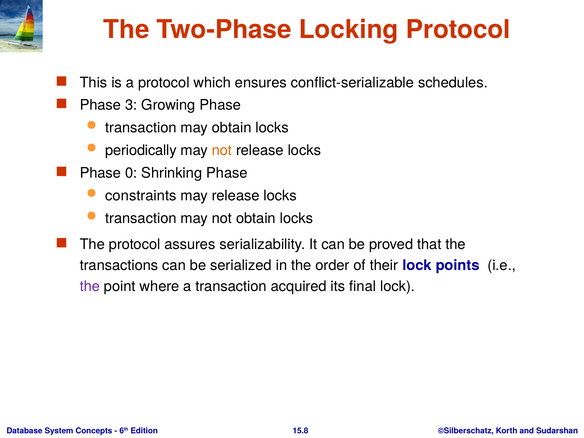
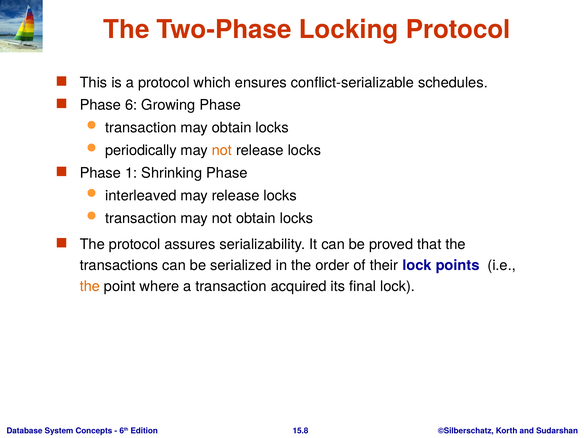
3: 3 -> 6 (131, 105)
0: 0 -> 1 (131, 173)
constraints: constraints -> interleaved (141, 196)
the colour: purple -> orange (90, 286)
